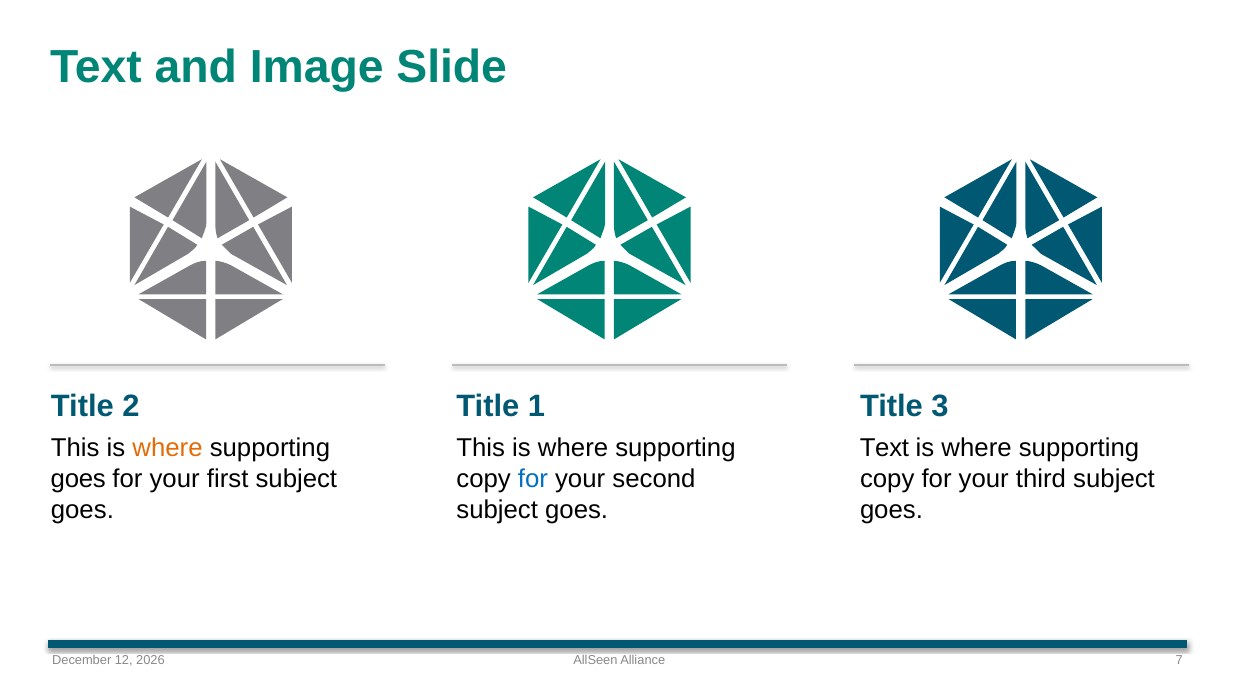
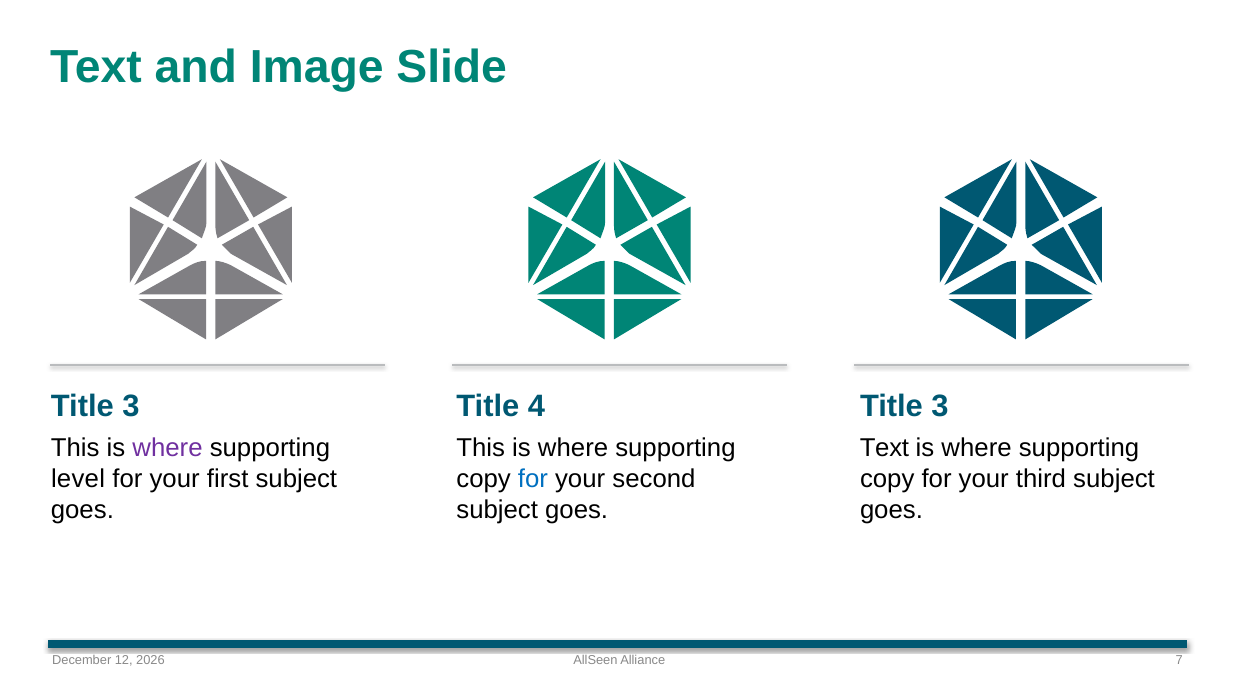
2: 2 -> 3 (131, 407)
1: 1 -> 4 (537, 407)
where colour: orange -> purple (167, 448)
goes: goes -> level (78, 479)
